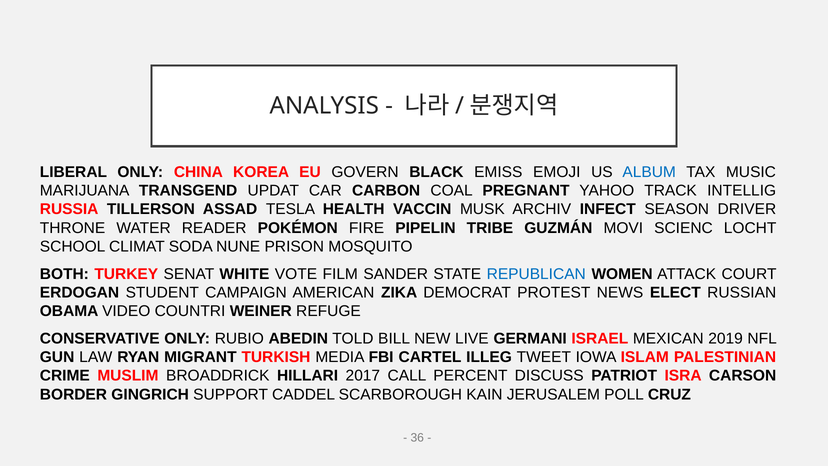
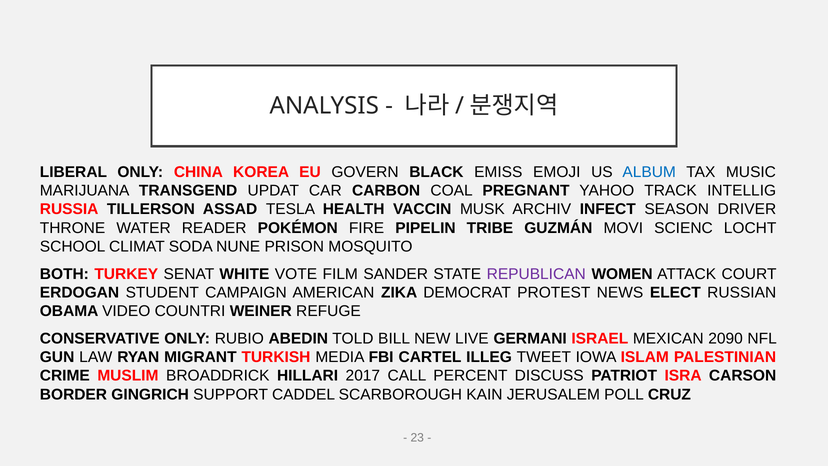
REPUBLICAN colour: blue -> purple (536, 274)
2019: 2019 -> 2090 (726, 338)
36: 36 -> 23 (417, 438)
